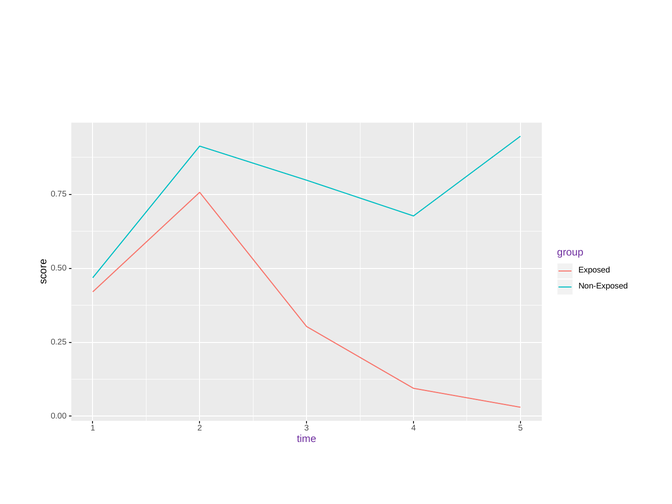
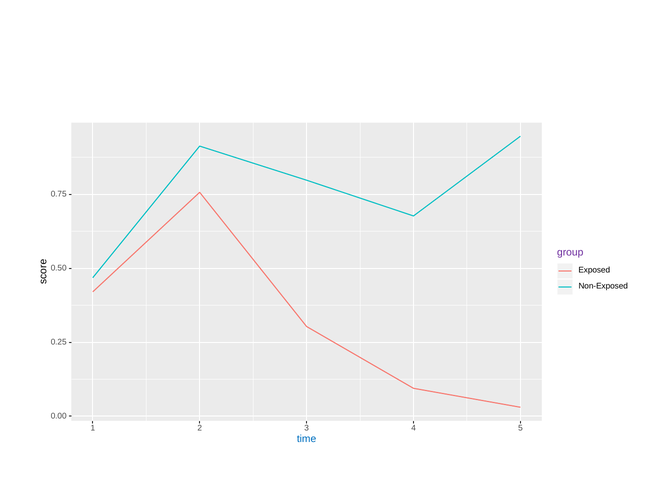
time colour: purple -> blue (307, 439)
